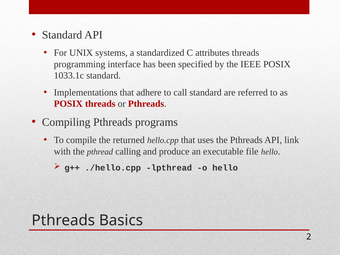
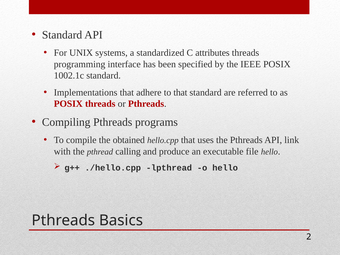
1033.1c: 1033.1c -> 1002.1c (69, 75)
to call: call -> that (180, 92)
returned: returned -> obtained (129, 140)
